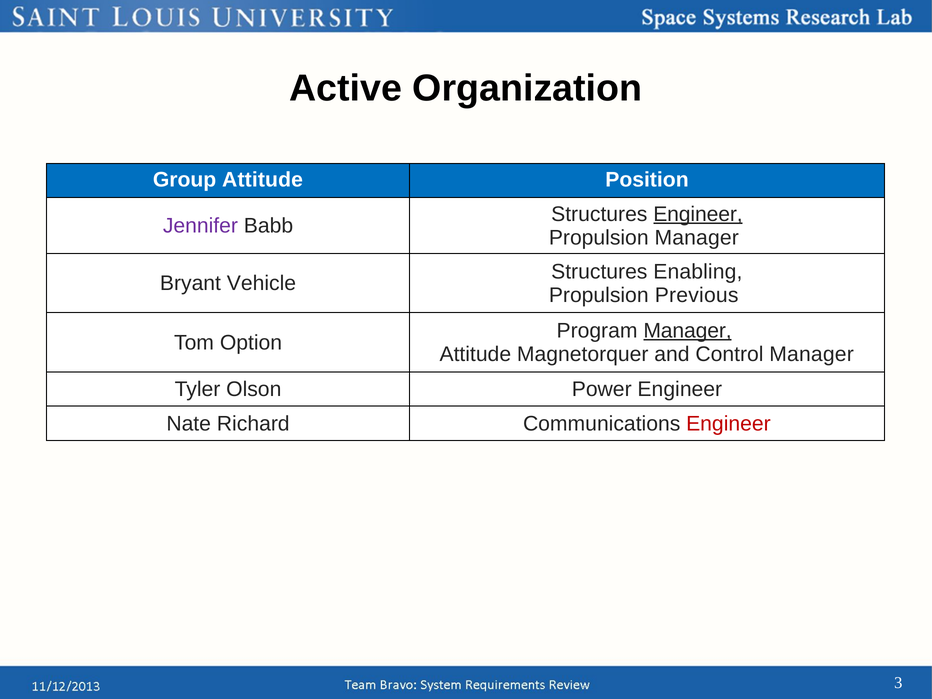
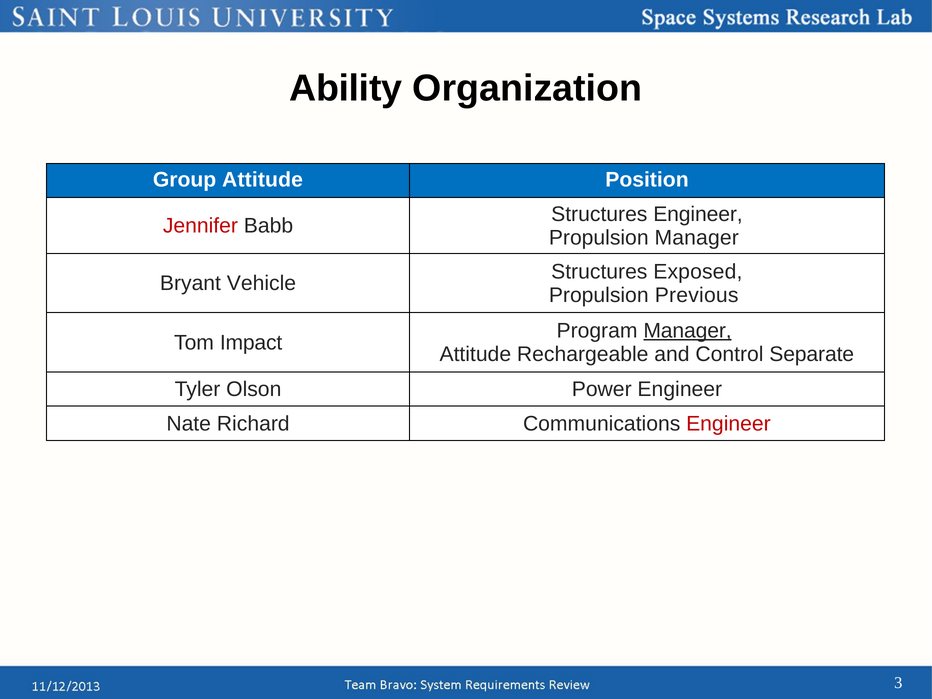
Active: Active -> Ability (346, 88)
Engineer underline: present -> none (698, 214)
Jennifer colour: purple -> red (200, 226)
Enabling: Enabling -> Exposed (698, 272)
Option: Option -> Impact (251, 343)
Magnetorquer: Magnetorquer -> Rechargeable (583, 355)
Control Manager: Manager -> Separate (812, 355)
